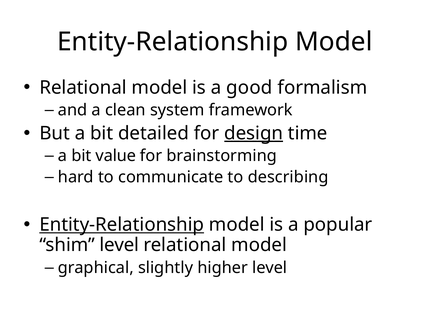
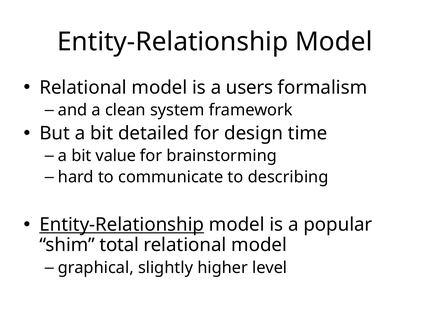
good: good -> users (250, 87)
design underline: present -> none (254, 133)
shim level: level -> total (119, 245)
